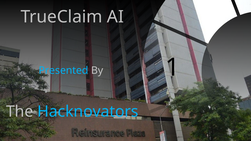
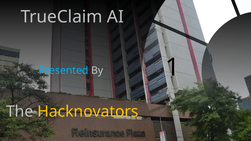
Hacknovators colour: light blue -> yellow (88, 112)
